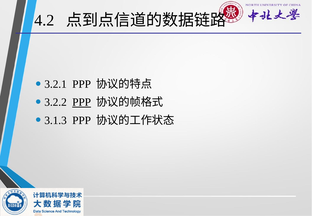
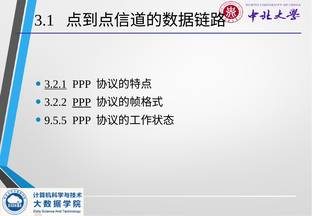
4.2: 4.2 -> 3.1 (44, 20)
3.2.1 underline: none -> present (56, 84)
3.1.3: 3.1.3 -> 9.5.5 (56, 120)
